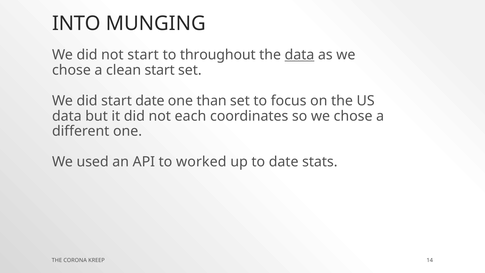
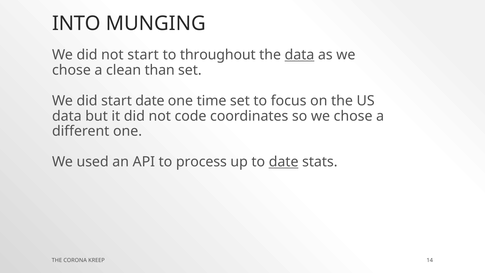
clean start: start -> than (160, 70)
than: than -> time (212, 101)
each: each -> code (191, 116)
worked: worked -> process (201, 162)
date underline: none -> present (284, 162)
